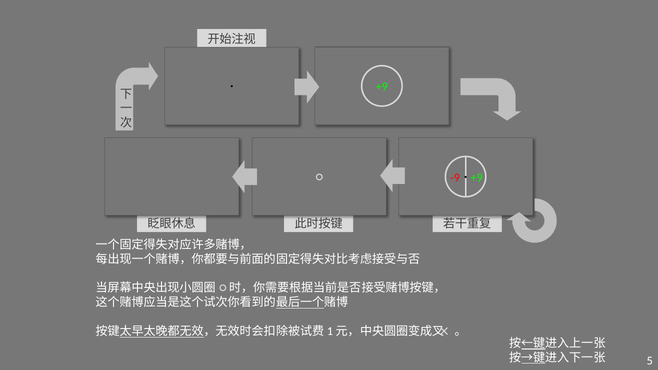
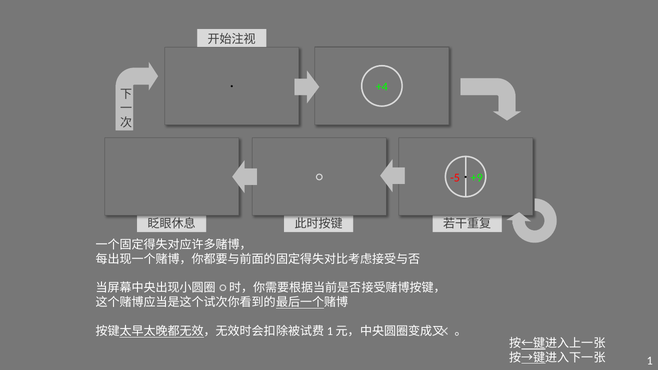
+9: +9 -> +4 (382, 87)
-9: -9 -> -5 (455, 178)
5: 5 -> 1 (650, 361)
